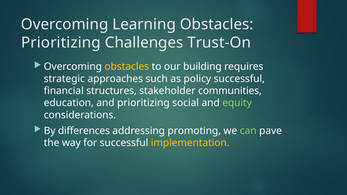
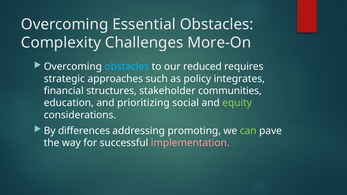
Learning: Learning -> Essential (144, 24)
Prioritizing: Prioritizing -> Complexity (61, 43)
Trust-On: Trust-On -> More-On (219, 43)
obstacles colour: yellow -> light blue (127, 67)
building: building -> reduced (202, 67)
policy successful: successful -> integrates (239, 79)
implementation colour: yellow -> pink (190, 143)
